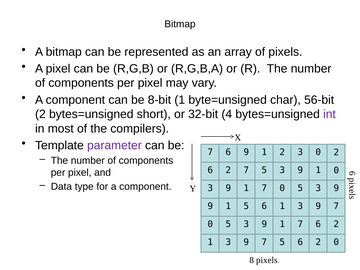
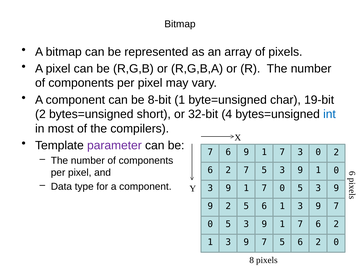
56-bit: 56-bit -> 19-bit (319, 100)
int colour: purple -> blue (329, 114)
7 2: 2 -> 7 (282, 152)
9 1: 1 -> 2 (228, 206)
